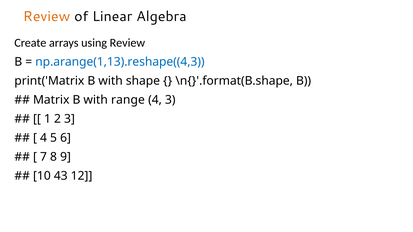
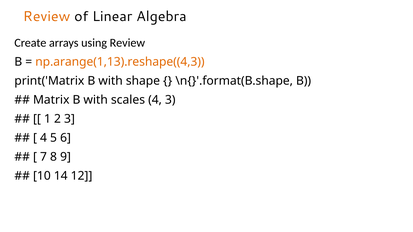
np.arange(1,13).reshape((4,3 colour: blue -> orange (120, 62)
range: range -> scales (128, 100)
43: 43 -> 14 (61, 176)
